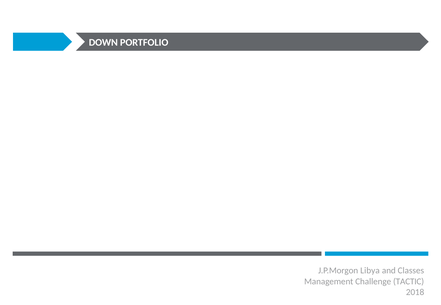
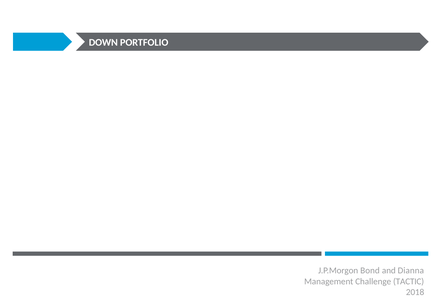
Libya: Libya -> Bond (370, 271)
Classes: Classes -> Dianna (411, 271)
